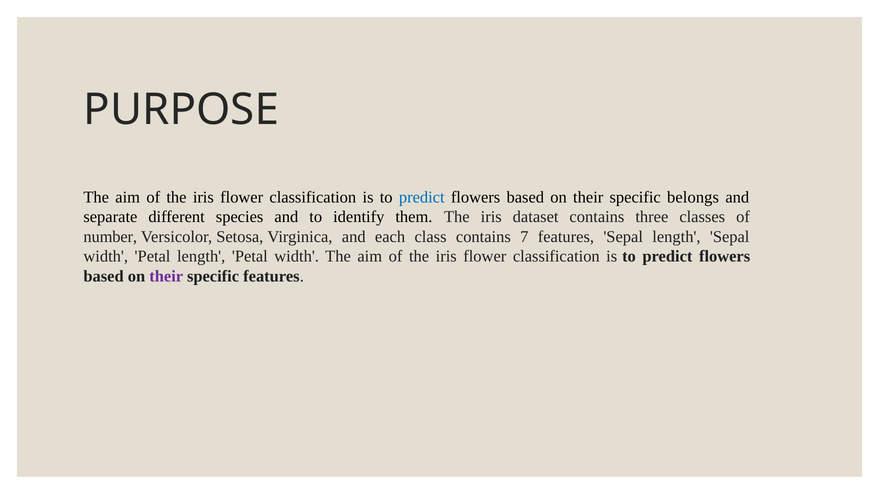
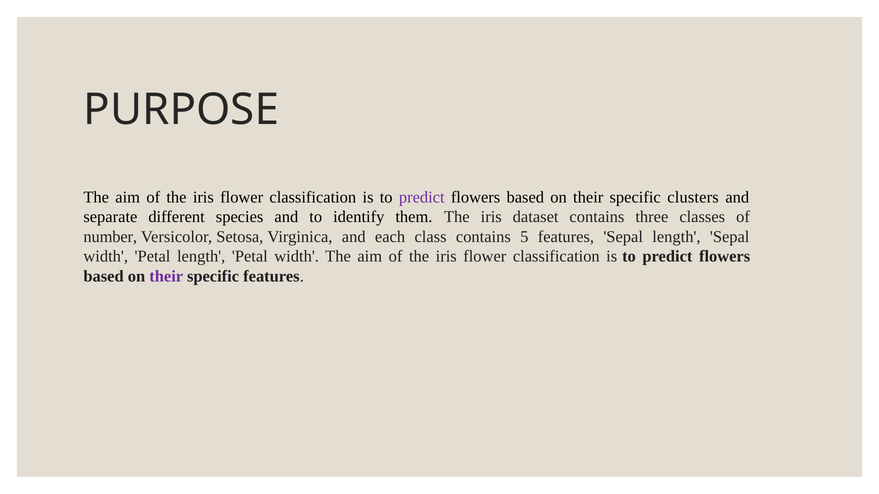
predict colour: blue -> purple (422, 197)
belongs: belongs -> clusters (693, 197)
7: 7 -> 5 (524, 237)
